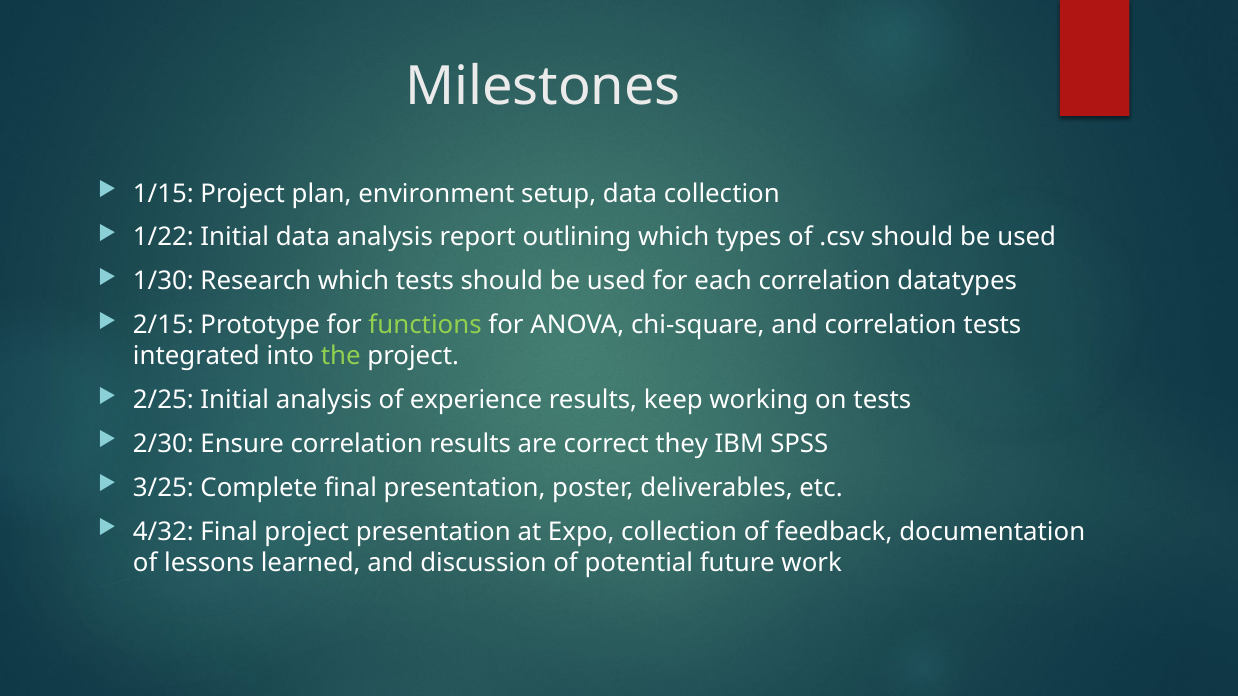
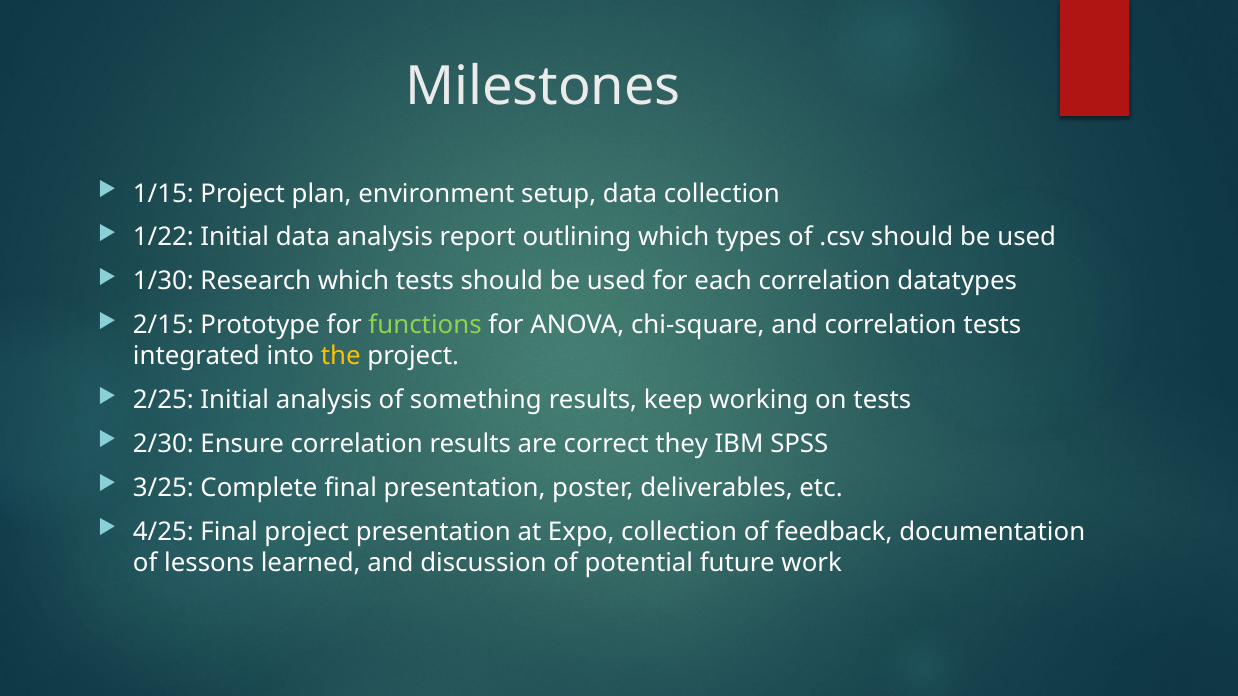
the colour: light green -> yellow (341, 356)
experience: experience -> something (476, 400)
4/32: 4/32 -> 4/25 (163, 532)
